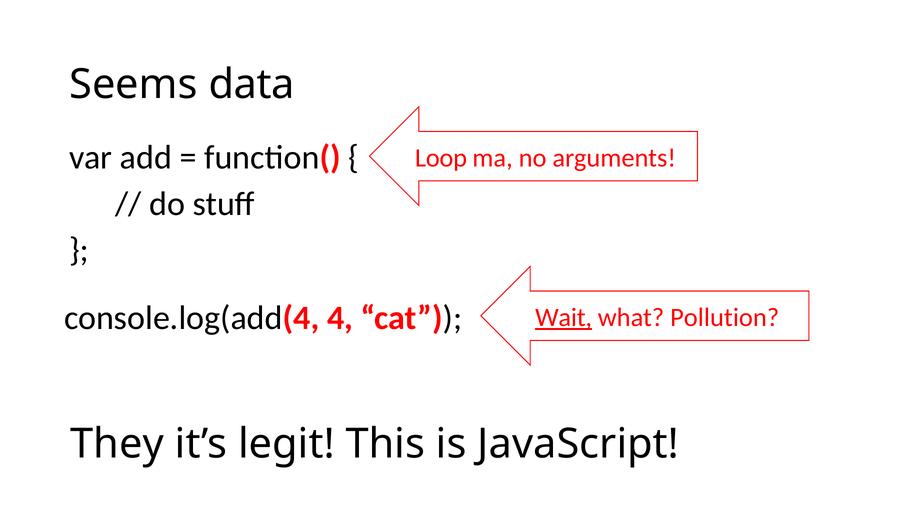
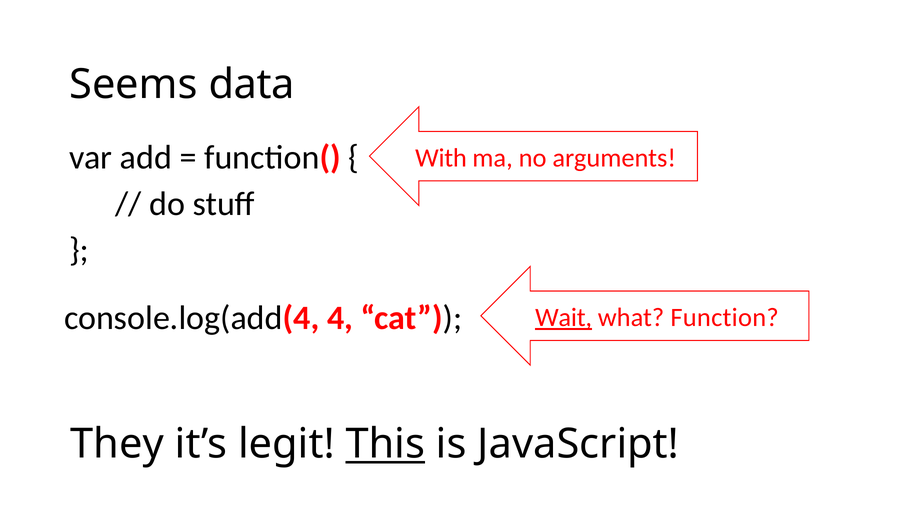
Loop: Loop -> With (441, 158)
Pollution: Pollution -> Function (725, 317)
This underline: none -> present (385, 444)
